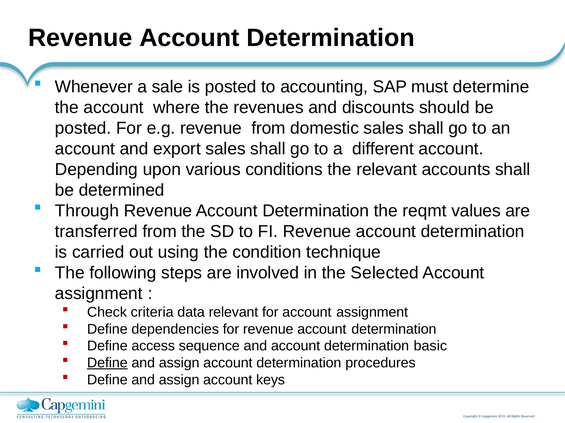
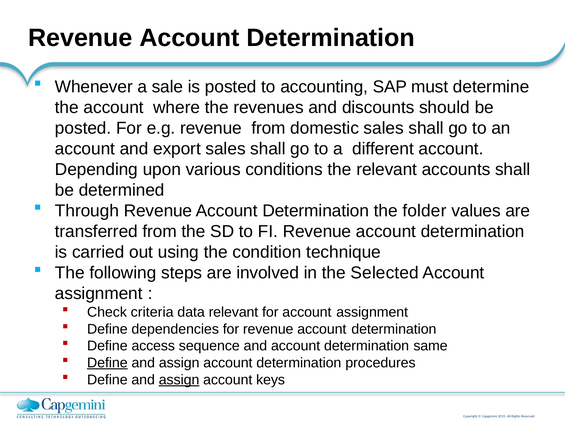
reqmt: reqmt -> folder (424, 211)
basic: basic -> same (430, 347)
assign underline: none -> present (179, 380)
